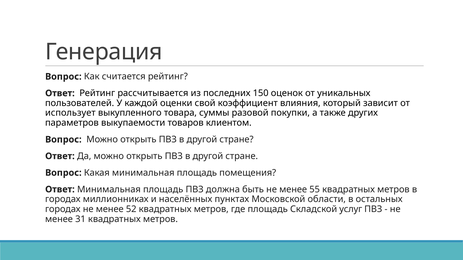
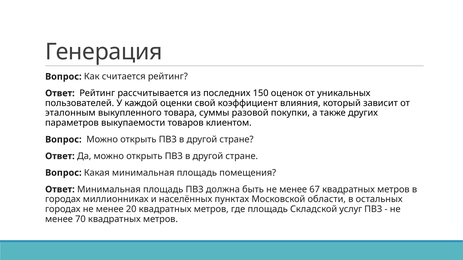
использует: использует -> эталонным (70, 113)
55: 55 -> 67 (315, 190)
52: 52 -> 20 (131, 209)
31: 31 -> 70 (80, 219)
